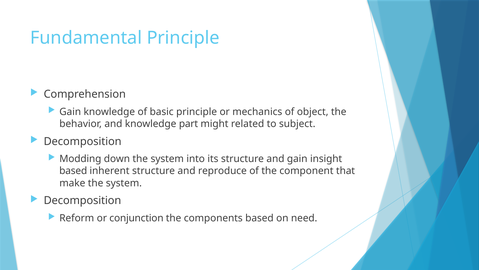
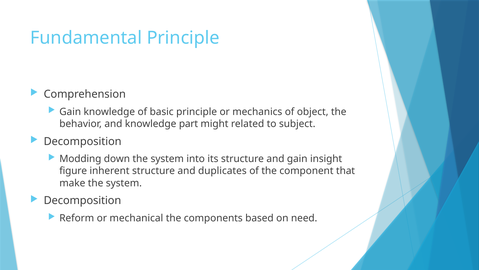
based: based -> figure (73, 171)
reproduce: reproduce -> duplicates (222, 171)
conjunction: conjunction -> mechanical (136, 218)
